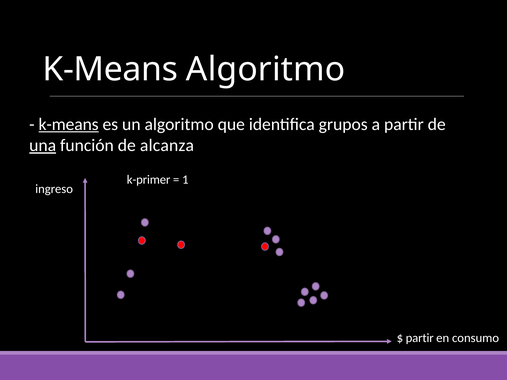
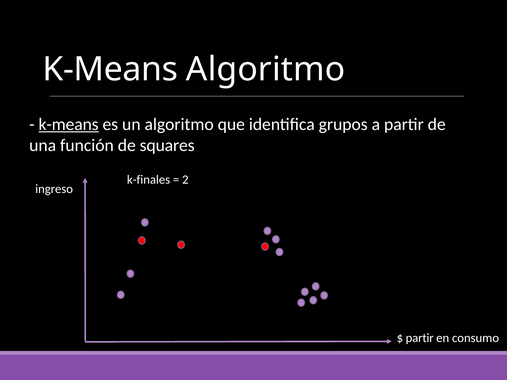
una underline: present -> none (43, 146)
alcanza: alcanza -> squares (167, 146)
k-primer: k-primer -> k-finales (149, 180)
1: 1 -> 2 (185, 180)
